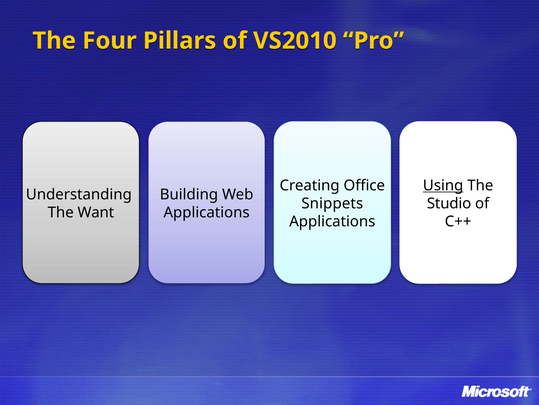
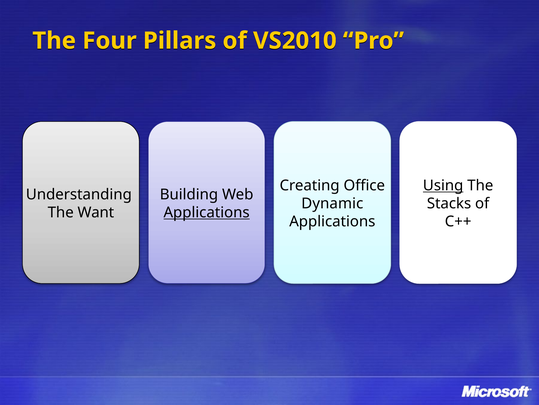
Snippets: Snippets -> Dynamic (332, 203)
Studio: Studio -> Stacks (449, 203)
Applications underline: none -> present (207, 212)
